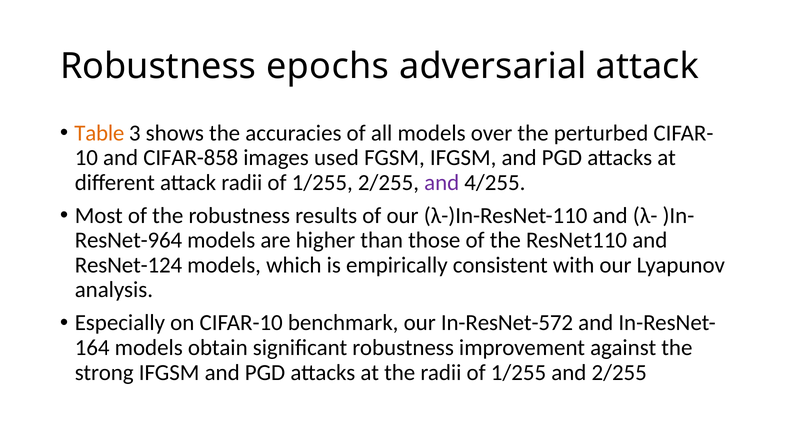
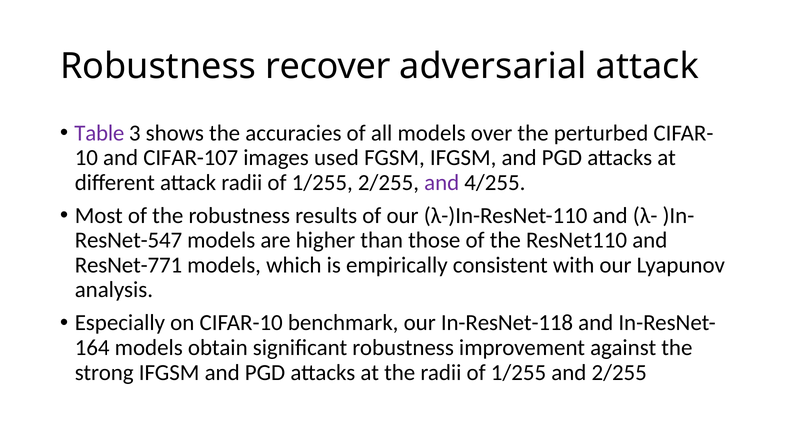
epochs: epochs -> recover (328, 66)
Table colour: orange -> purple (99, 133)
CIFAR-858: CIFAR-858 -> CIFAR-107 (191, 158)
ResNet-964: ResNet-964 -> ResNet-547 (128, 240)
ResNet-124: ResNet-124 -> ResNet-771 (128, 265)
In-ResNet-572: In-ResNet-572 -> In-ResNet-118 (507, 323)
